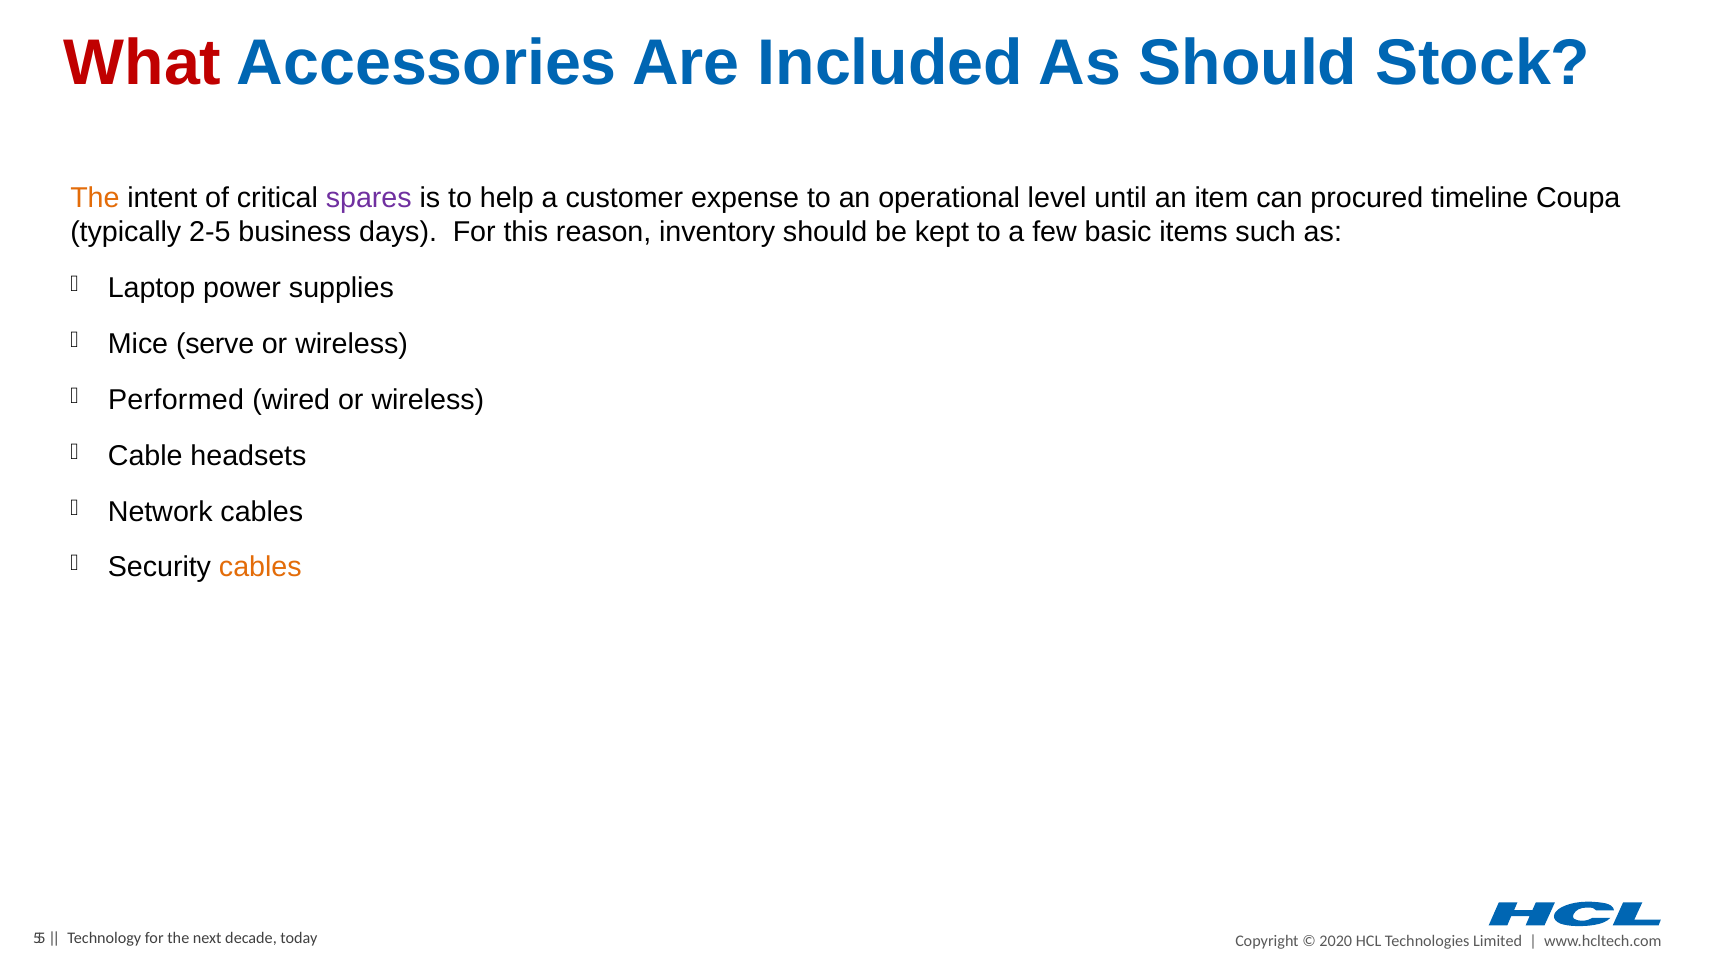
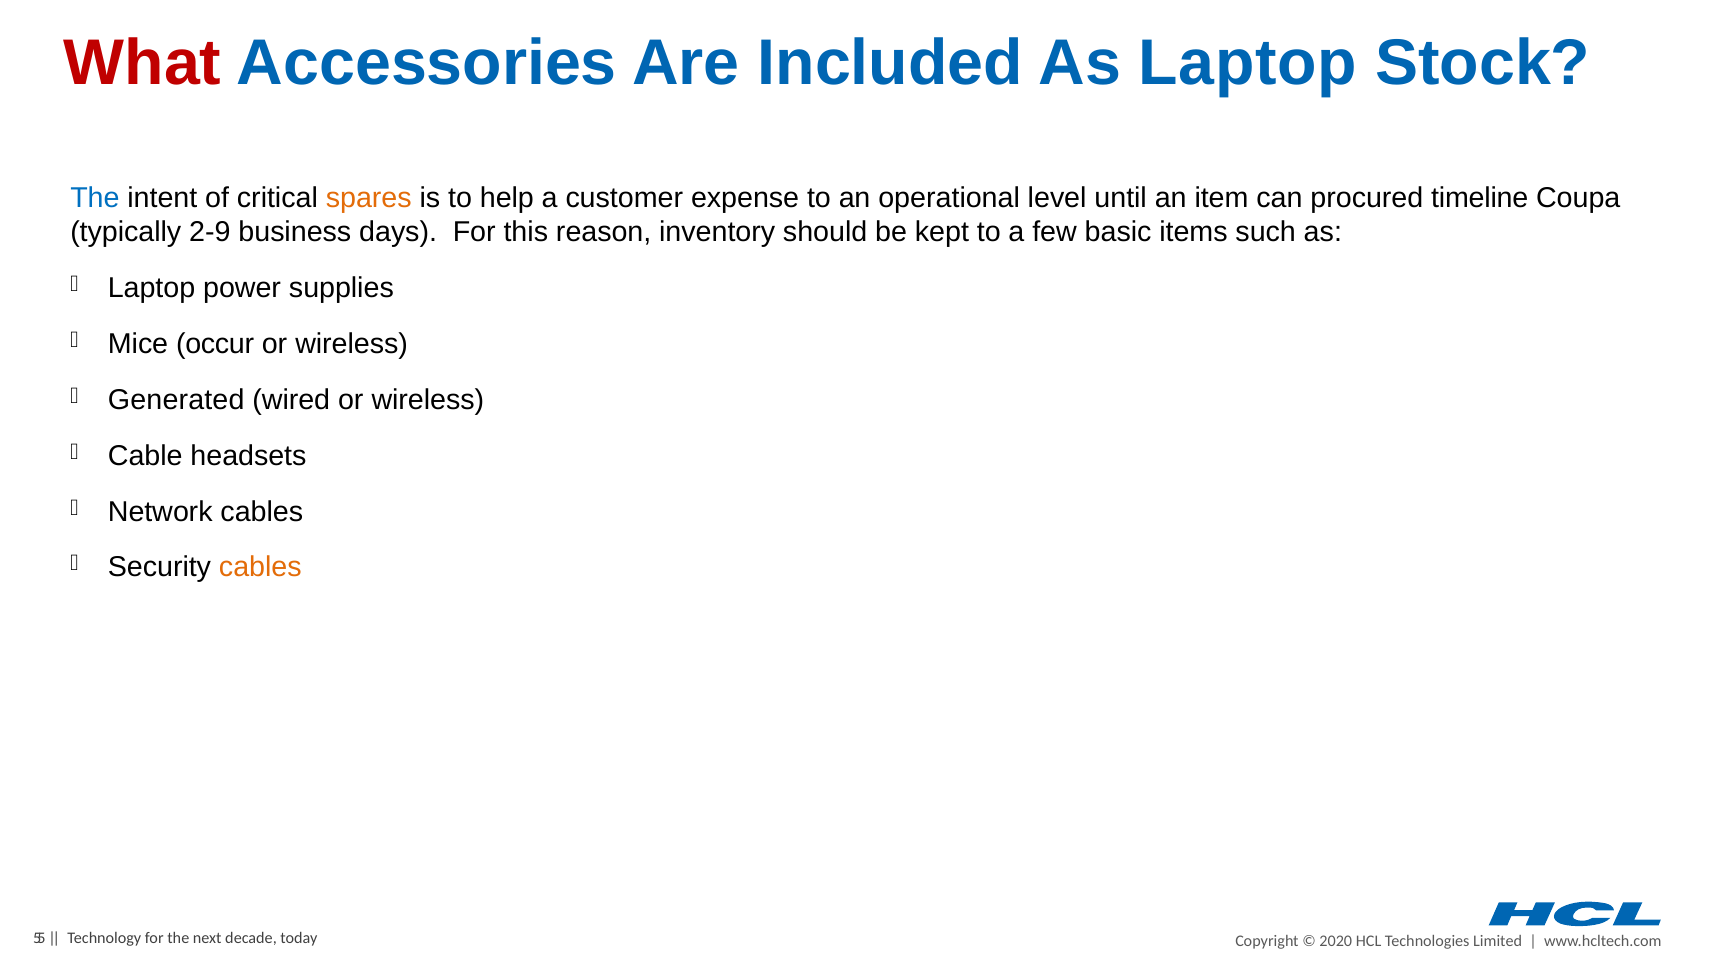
As Should: Should -> Laptop (1248, 63)
The colour: orange -> blue (95, 198)
spares colour: purple -> orange (369, 198)
2-5: 2-5 -> 2-9 (210, 232)
serve: serve -> occur (215, 344)
Performed: Performed -> Generated (176, 400)
